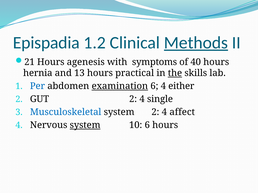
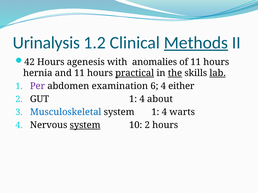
Epispadia: Epispadia -> Urinalysis (46, 43)
21: 21 -> 42 (29, 62)
symptoms: symptoms -> anomalies (155, 62)
of 40: 40 -> 11 (196, 62)
and 13: 13 -> 11 (79, 73)
practical underline: none -> present (135, 73)
lab underline: none -> present (218, 73)
Per colour: blue -> purple (37, 86)
examination underline: present -> none (120, 86)
GUT 2: 2 -> 1 (133, 99)
single: single -> about (160, 99)
system 2: 2 -> 1 (155, 112)
affect: affect -> warts (182, 112)
10 6: 6 -> 2 (147, 125)
